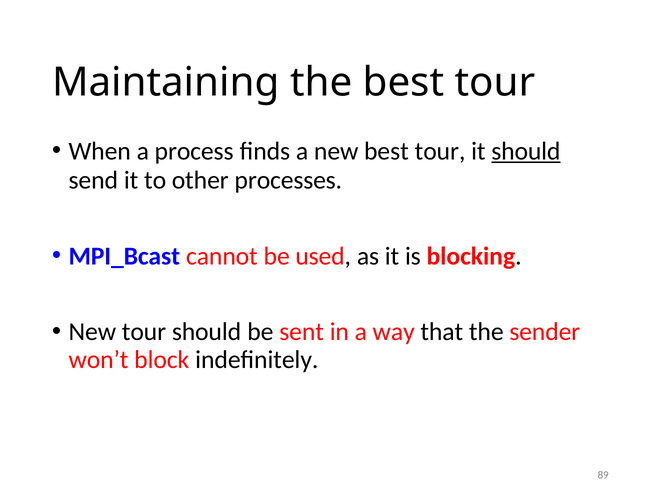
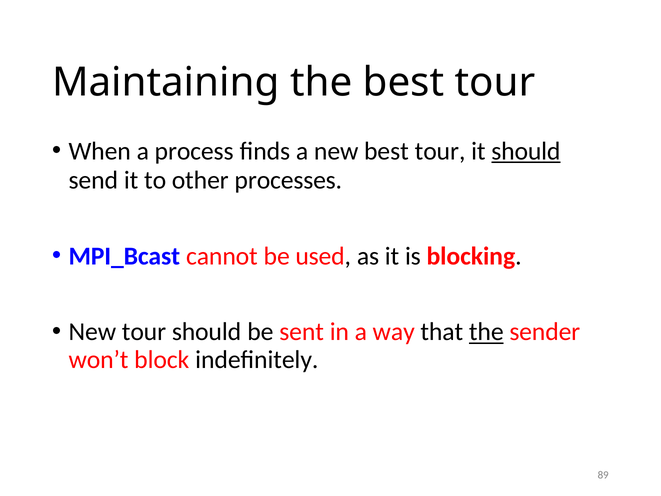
the underline: none -> present (486, 332)
